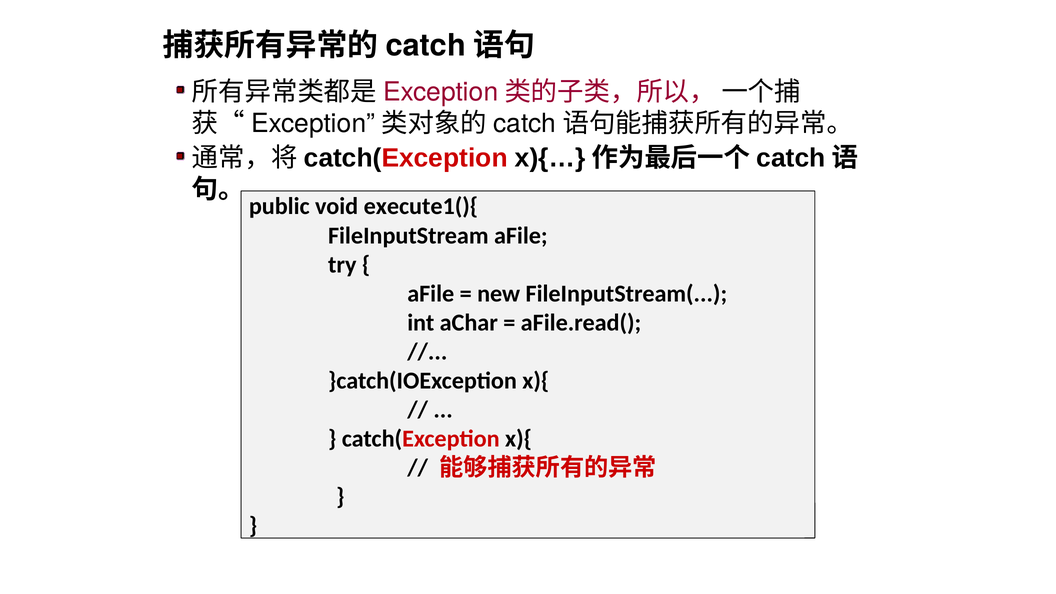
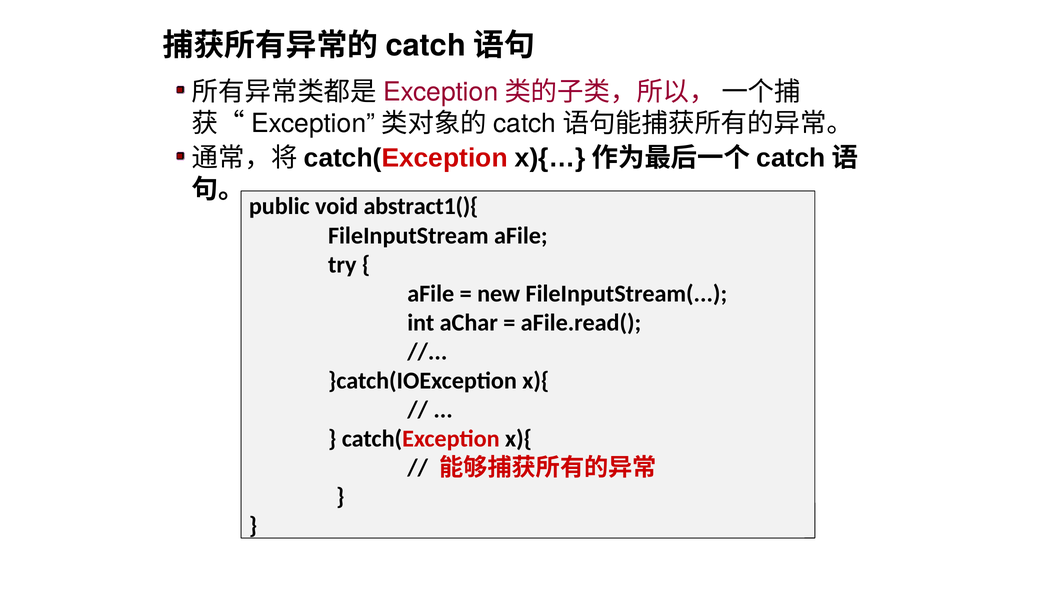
execute1(){: execute1(){ -> abstract1(){ (421, 207)
